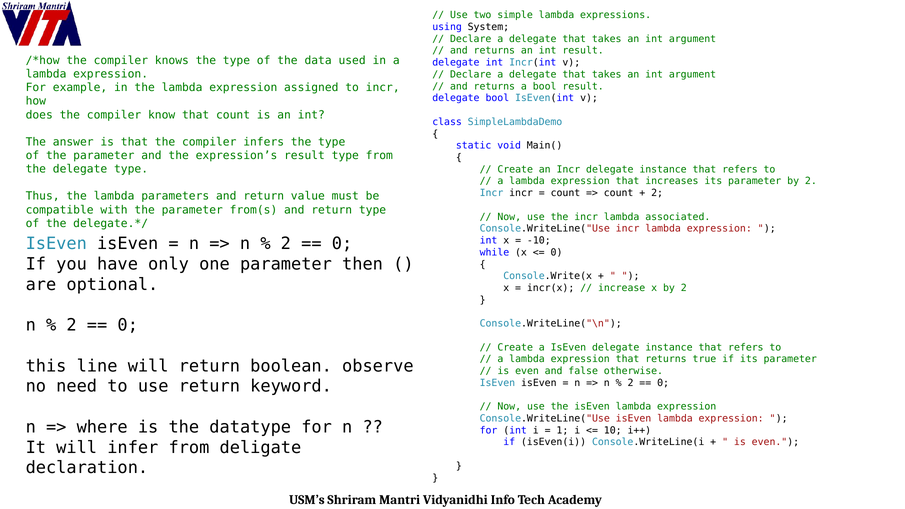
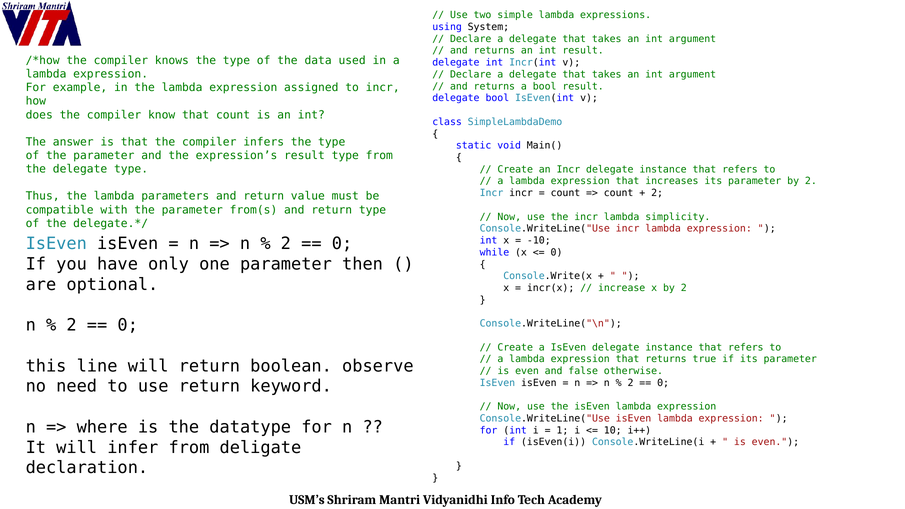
associated: associated -> simplicity (678, 217)
